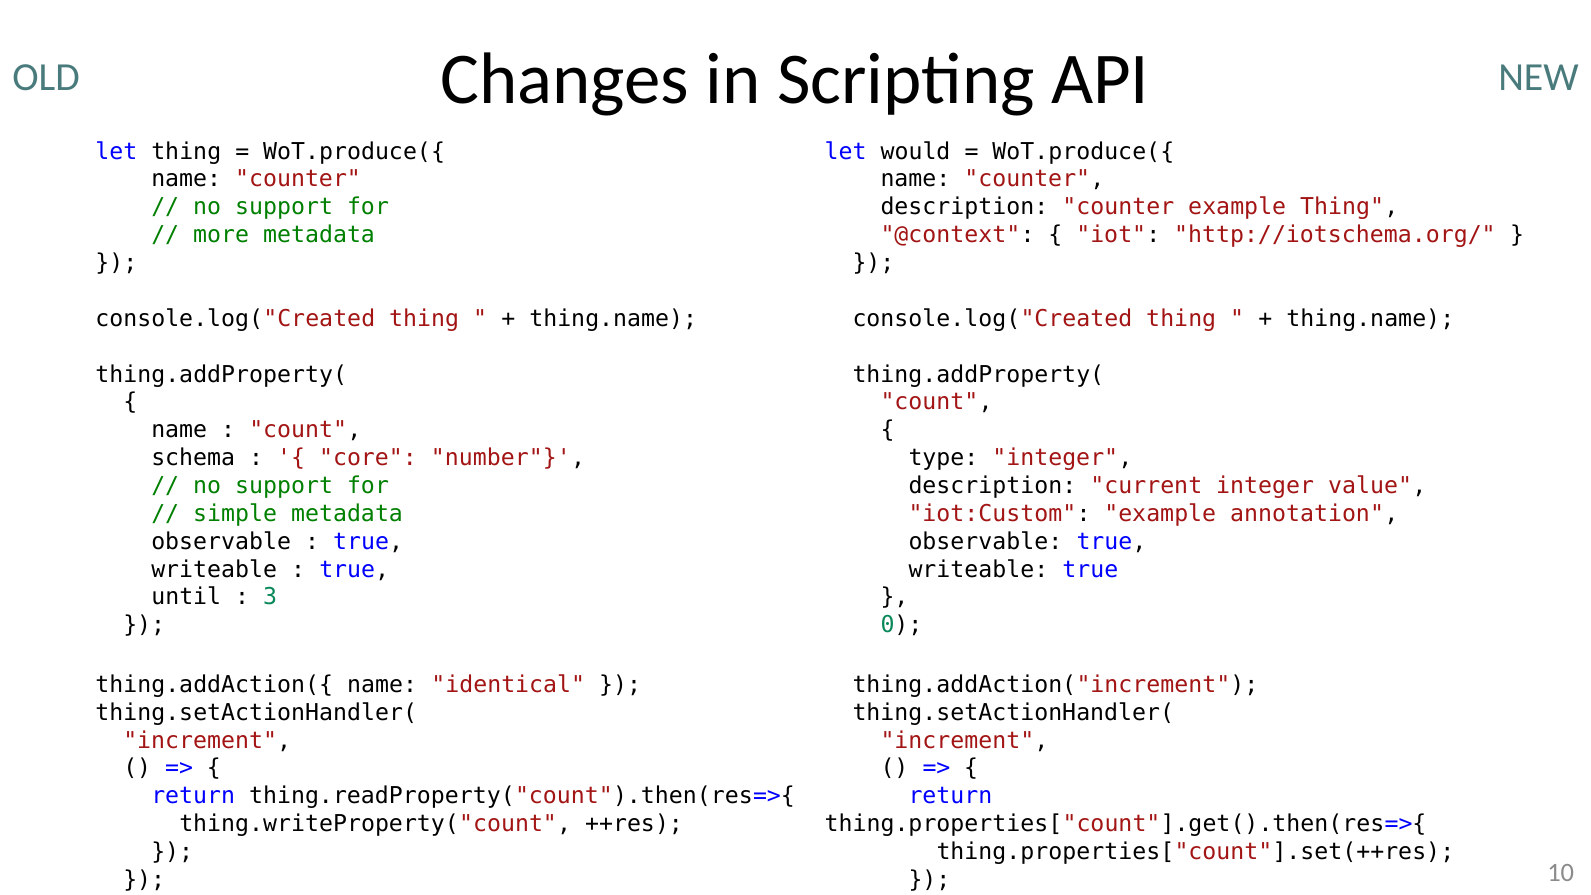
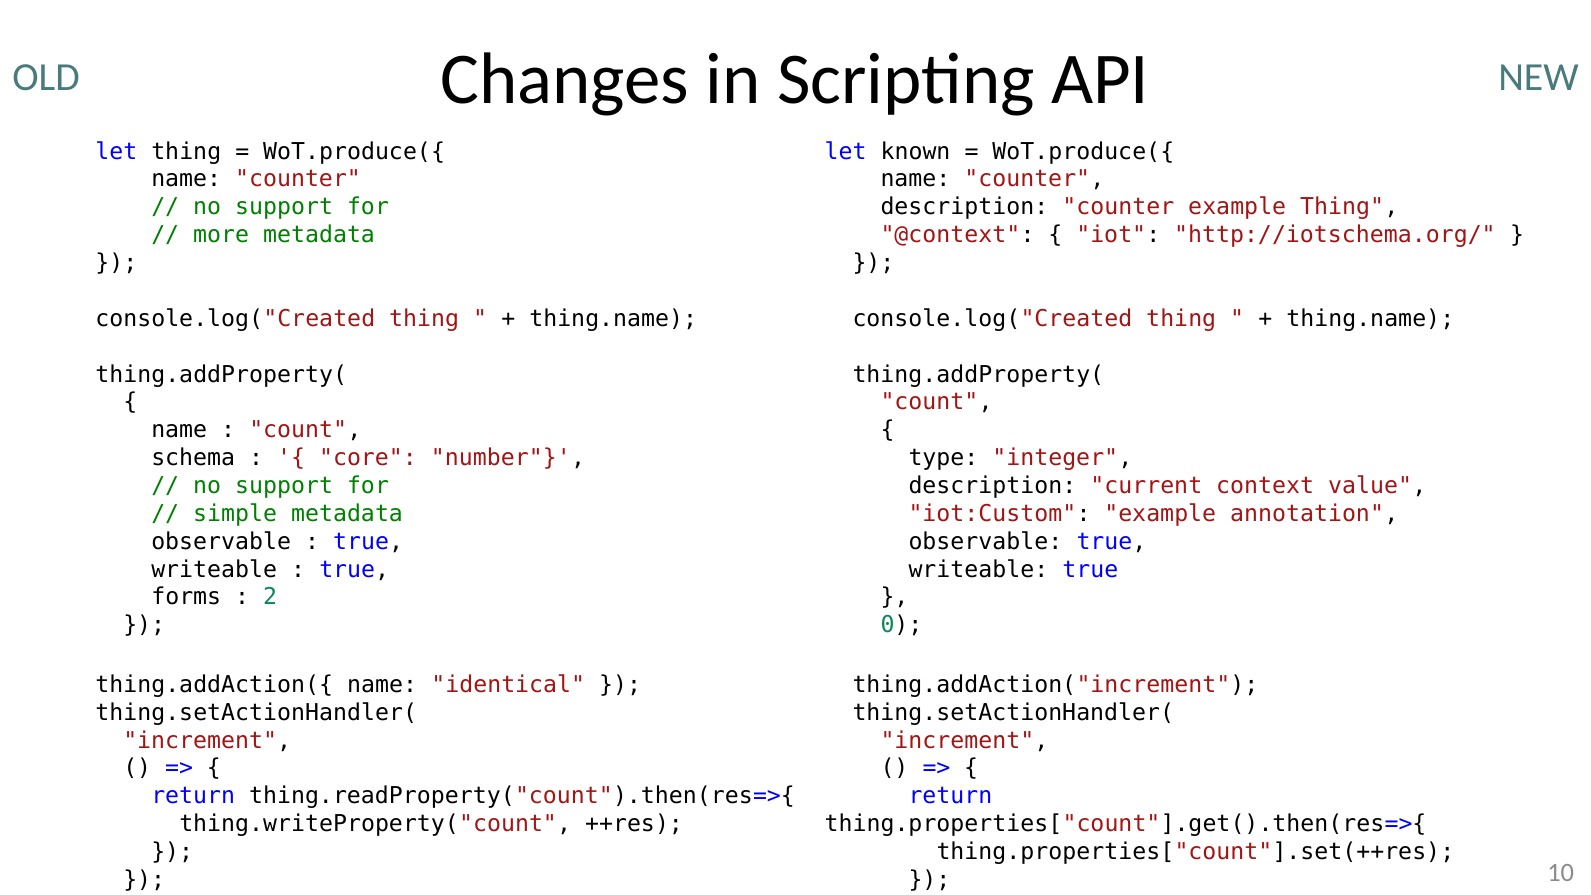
would: would -> known (915, 151)
current integer: integer -> context (1265, 486)
until: until -> forms (186, 597)
3: 3 -> 2 (270, 597)
